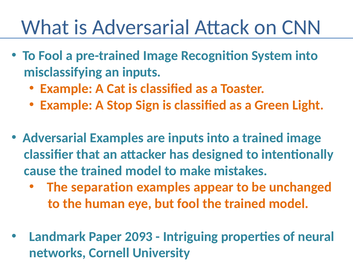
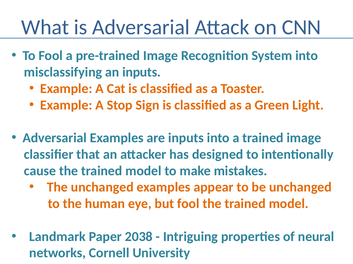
The separation: separation -> unchanged (102, 188)
2093: 2093 -> 2038 (139, 237)
